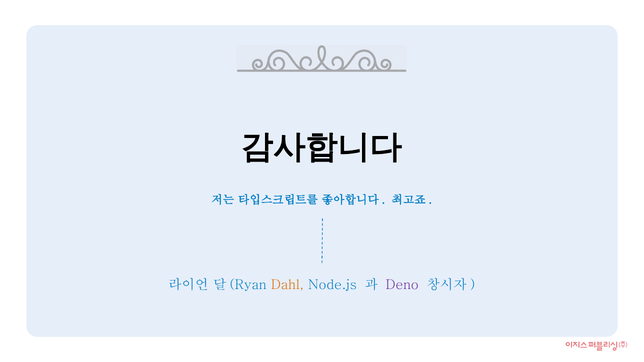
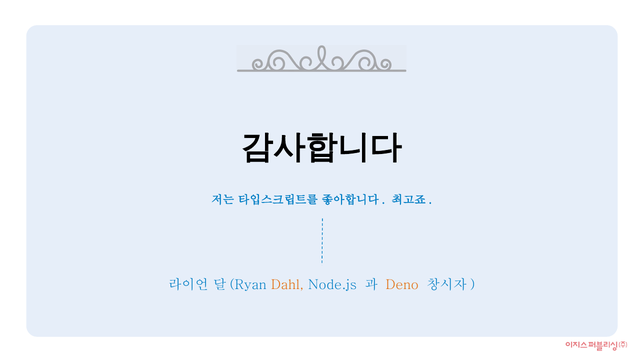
Deno colour: purple -> orange (402, 285)
